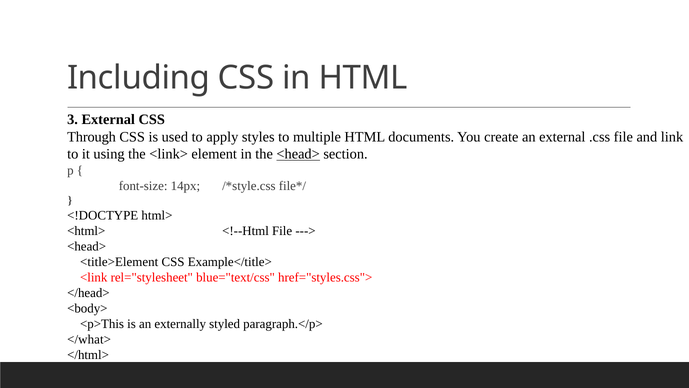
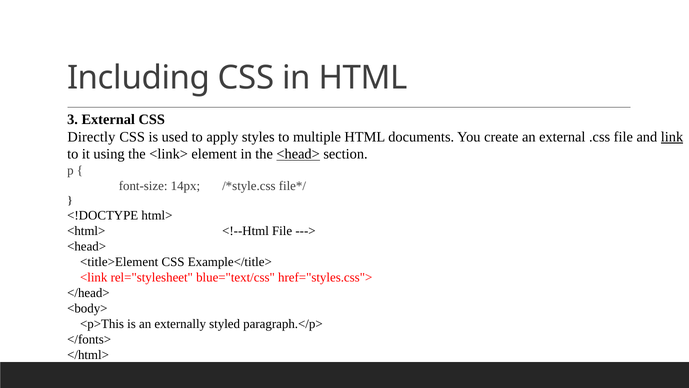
Through: Through -> Directly (91, 137)
link underline: none -> present (672, 137)
</what>: </what> -> </fonts> (89, 339)
